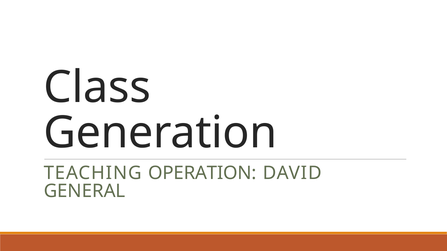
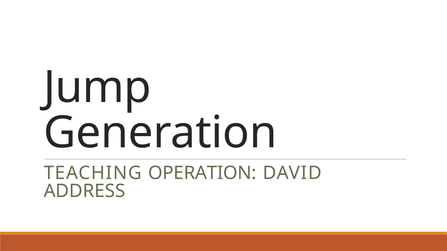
Class: Class -> Jump (97, 87)
GENERAL: GENERAL -> ADDRESS (85, 191)
